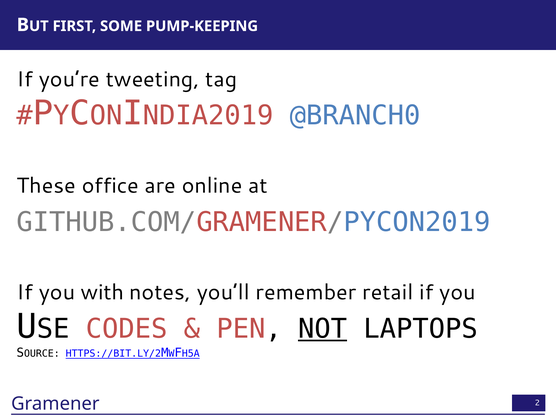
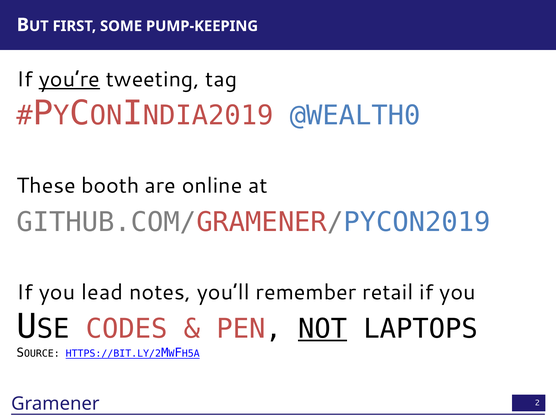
you’re underline: none -> present (69, 79)
@BRANCH0: @BRANCH0 -> @WEALTH0 (355, 116)
office: office -> booth (110, 186)
with: with -> lead (102, 292)
